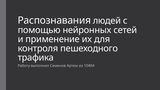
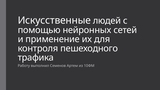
Распознавания: Распознавания -> Искусственные (54, 20)
